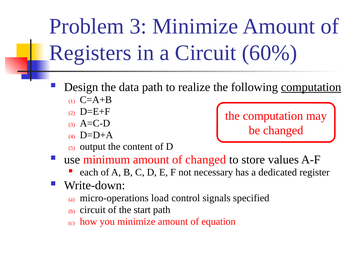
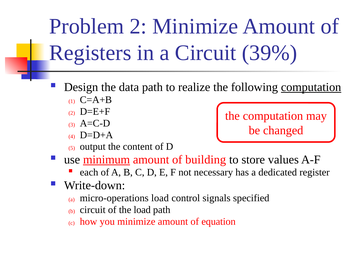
Problem 3: 3 -> 2 (138, 26)
60%: 60% -> 39% (270, 53)
minimum underline: none -> present (107, 159)
of changed: changed -> building (206, 159)
the start: start -> load (142, 209)
